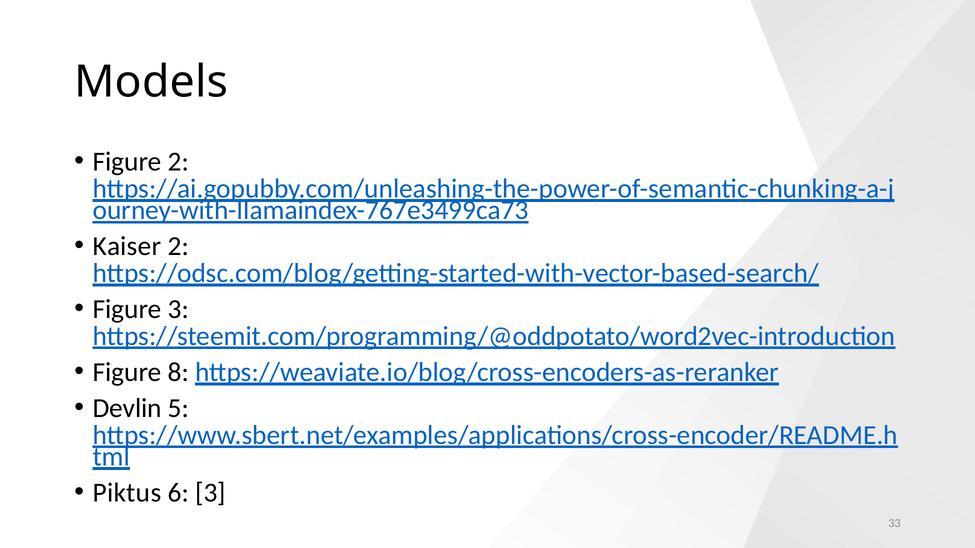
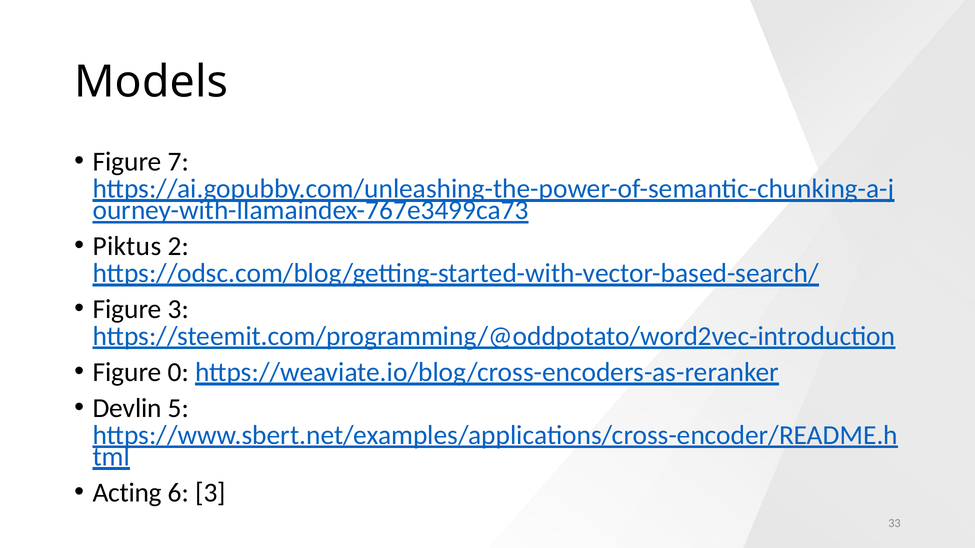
Figure 2: 2 -> 7 (178, 162)
Kaiser: Kaiser -> Piktus (127, 246)
8: 8 -> 0 (178, 373)
Piktus: Piktus -> Acting (127, 493)
